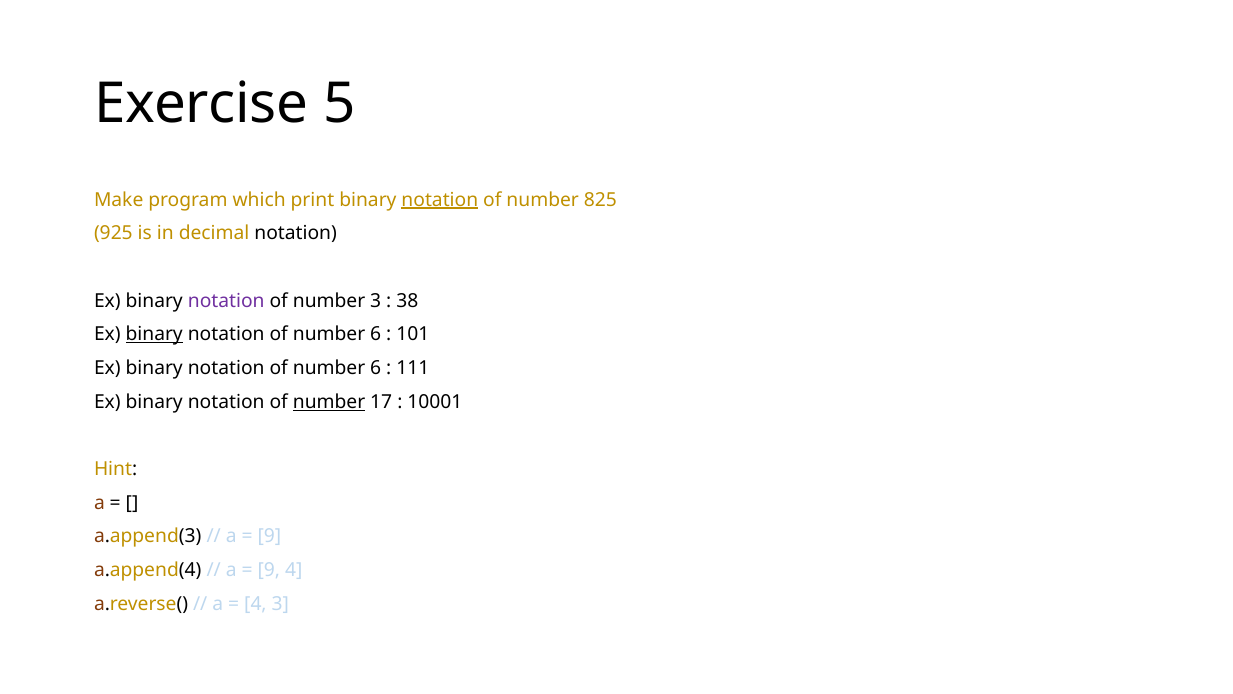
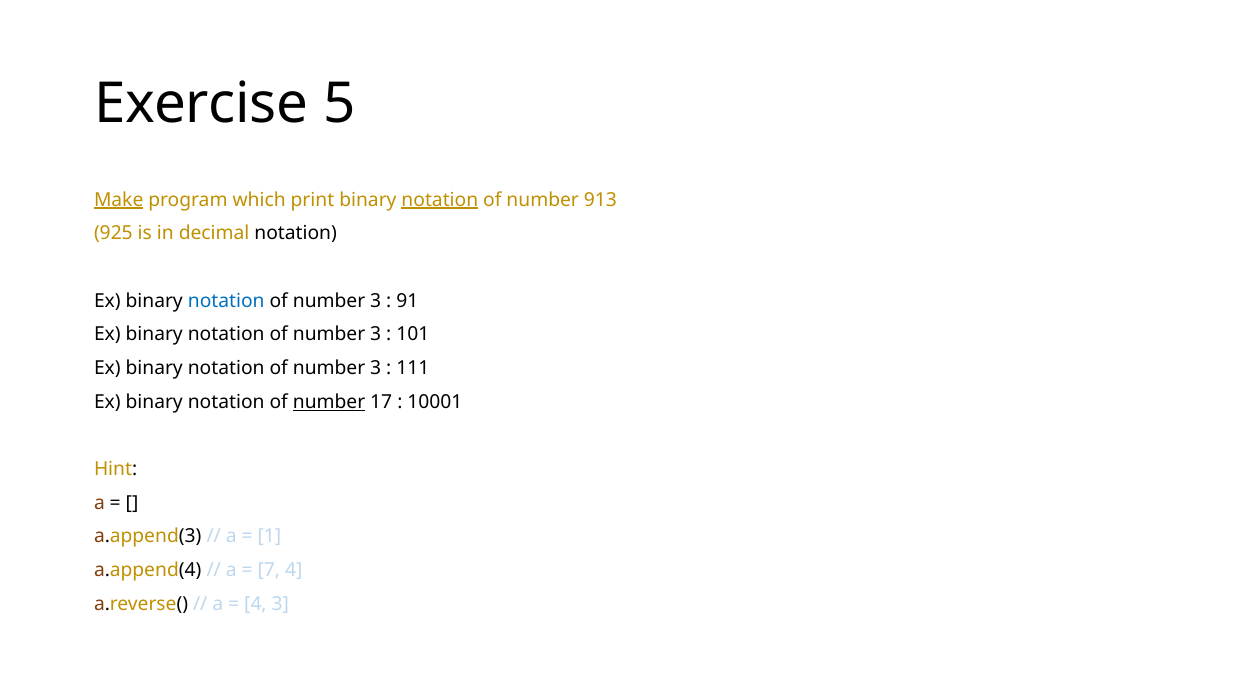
Make underline: none -> present (119, 200)
825: 825 -> 913 (600, 200)
notation colour: purple -> blue (226, 301)
38: 38 -> 91 (407, 301)
binary underline: present -> none (154, 334)
6: 6 -> 3 (376, 334)
6: 6 -> 3 (376, 368)
9: 9 -> 1 (269, 536)
9: 9 -> 7 (269, 570)
